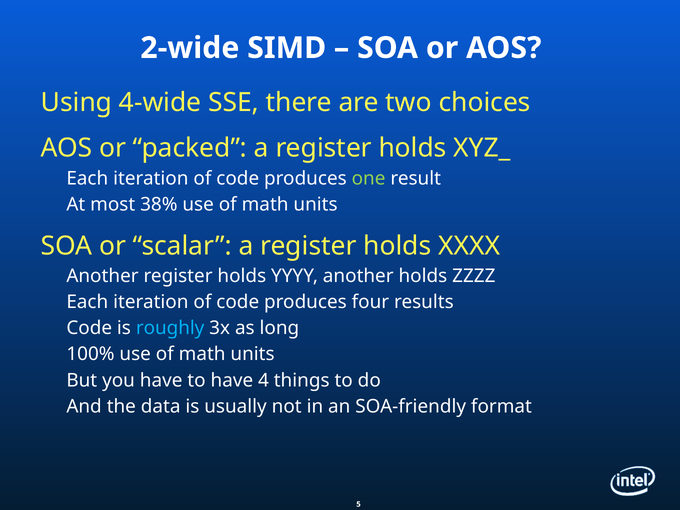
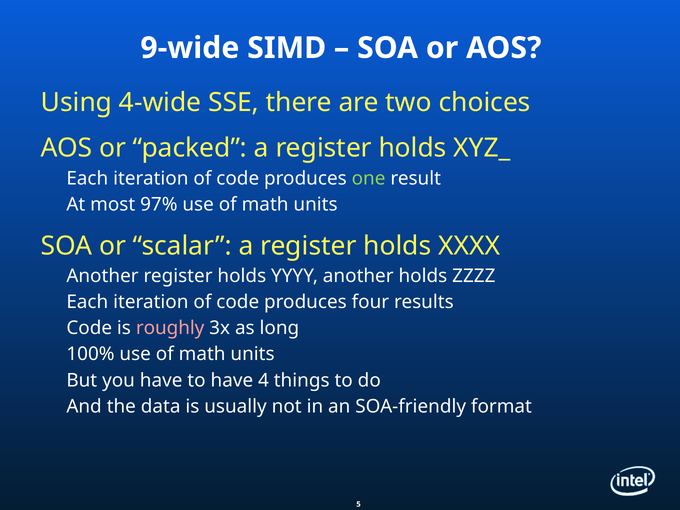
2-wide: 2-wide -> 9-wide (190, 48)
38%: 38% -> 97% (159, 204)
roughly colour: light blue -> pink (170, 328)
